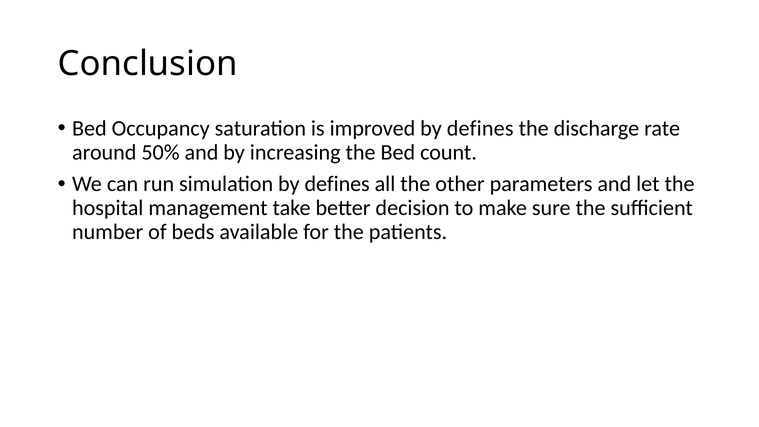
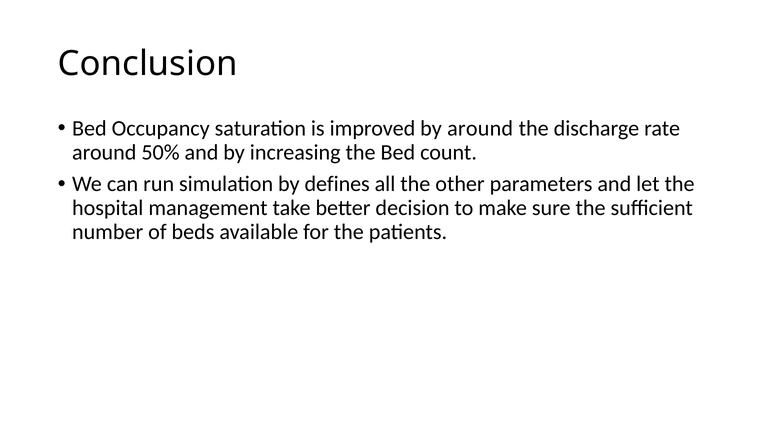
improved by defines: defines -> around (480, 128)
